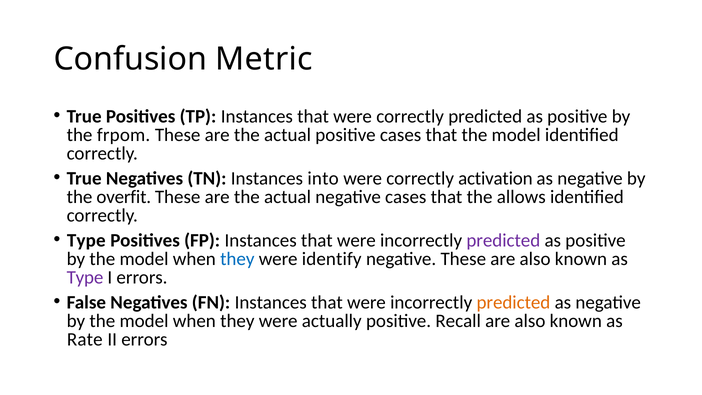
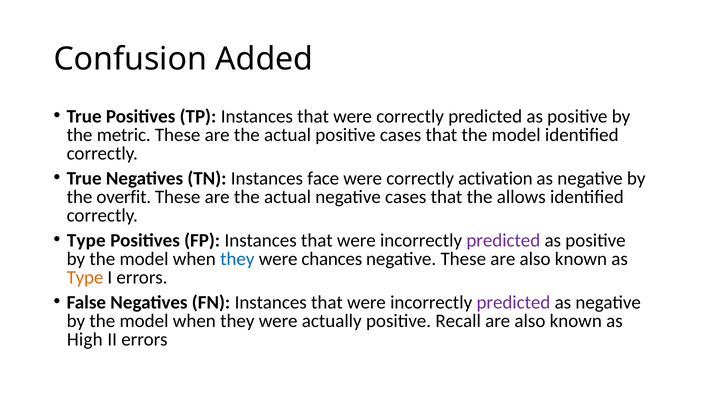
Metric: Metric -> Added (264, 59)
frpom: frpom -> metric (124, 135)
into: into -> face (323, 178)
identify: identify -> chances (332, 259)
Type colour: purple -> orange (85, 277)
predicted colour: orange -> purple (513, 302)
Rate: Rate -> High (85, 339)
